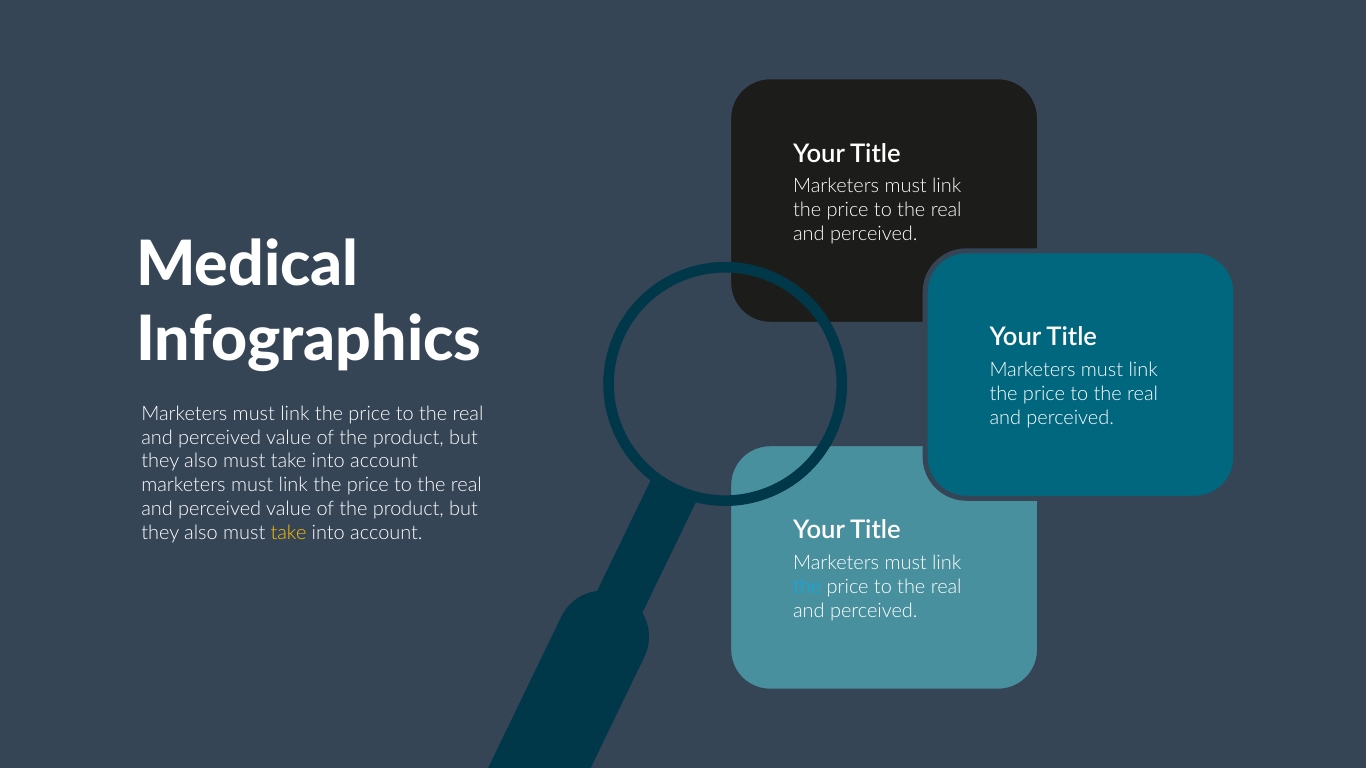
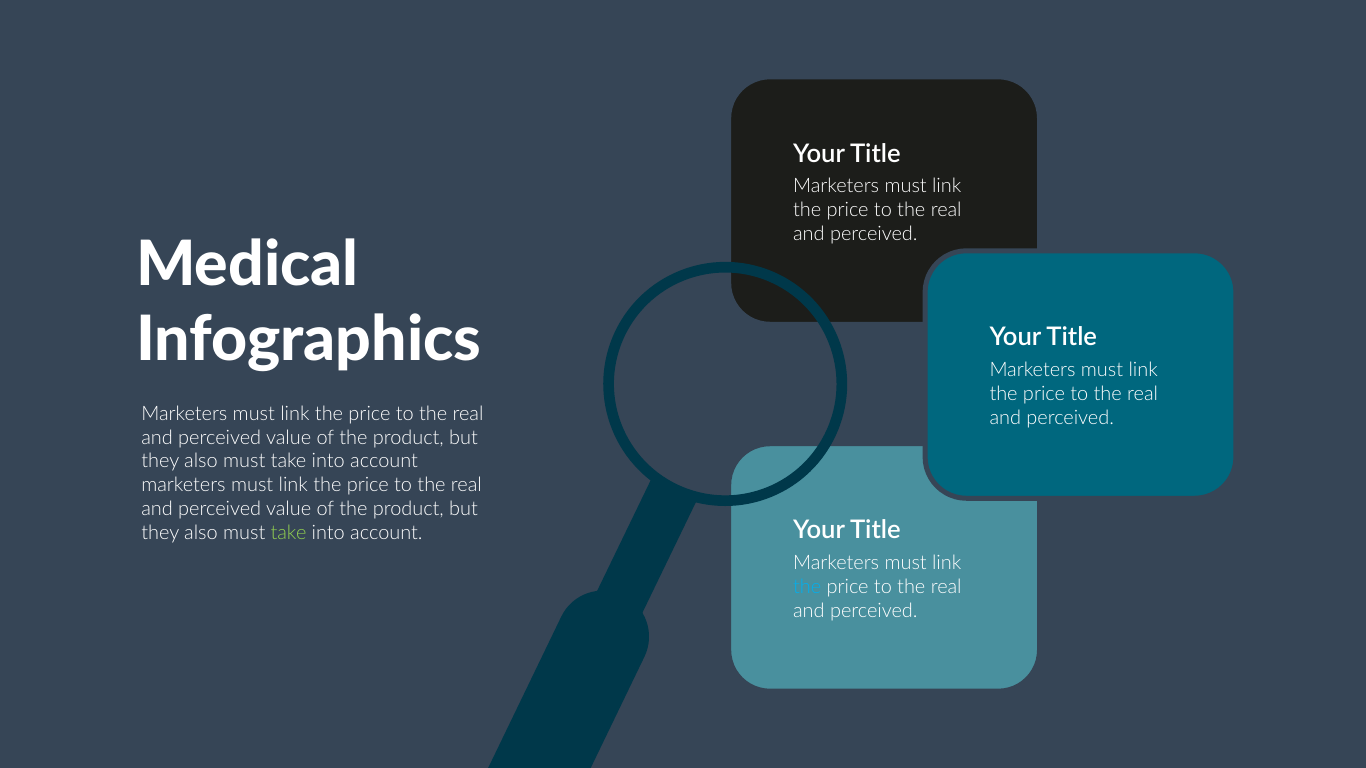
take colour: yellow -> light green (289, 533)
